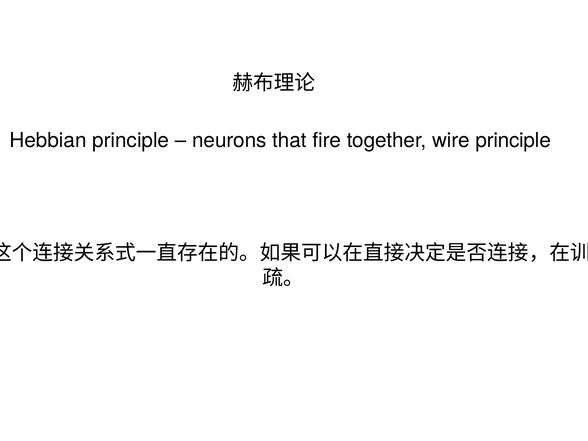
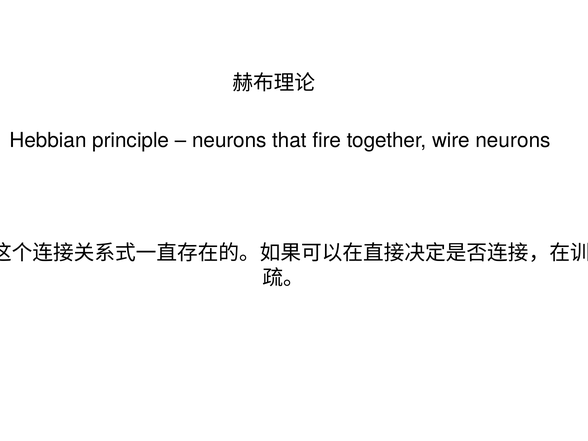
wire principle: principle -> neurons (513, 140)
